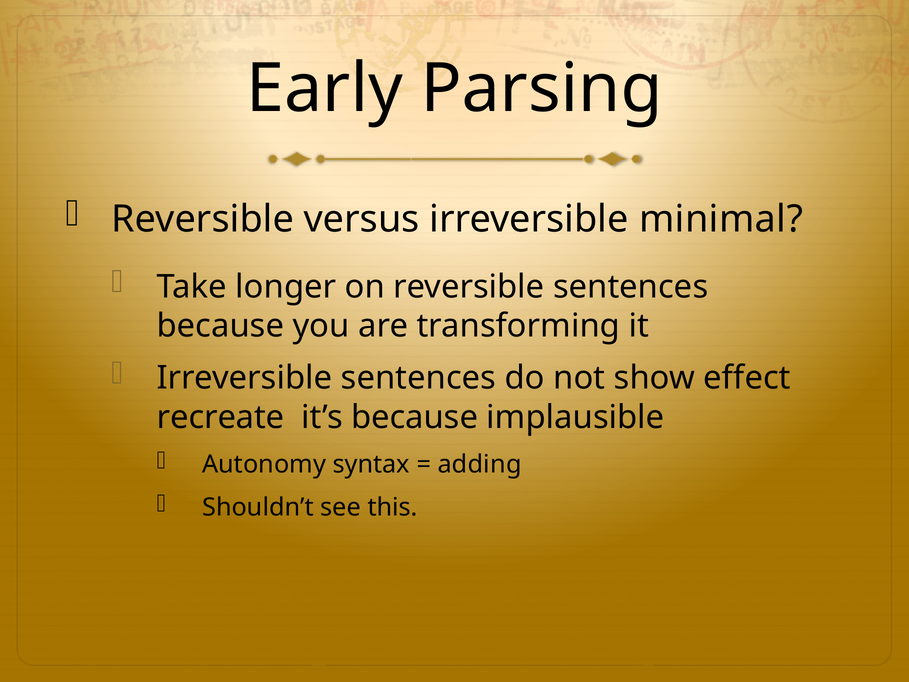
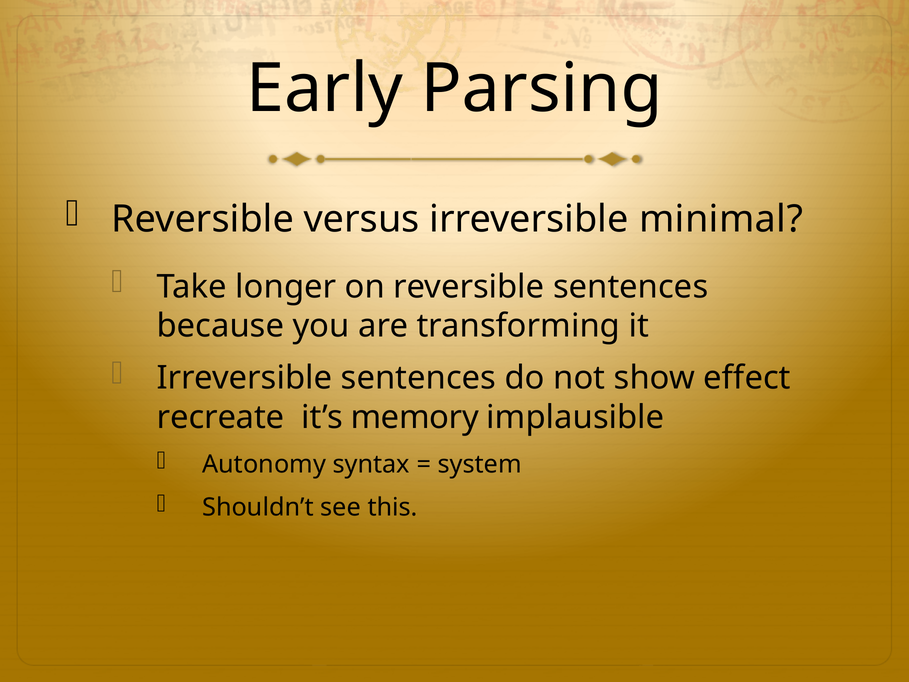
it’s because: because -> memory (415, 417)
adding: adding -> system (480, 464)
